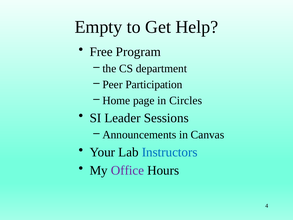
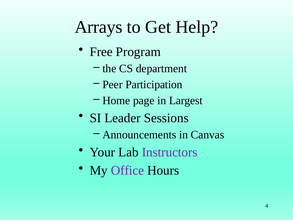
Empty: Empty -> Arrays (99, 27)
Circles: Circles -> Largest (186, 100)
Instructors colour: blue -> purple (170, 152)
